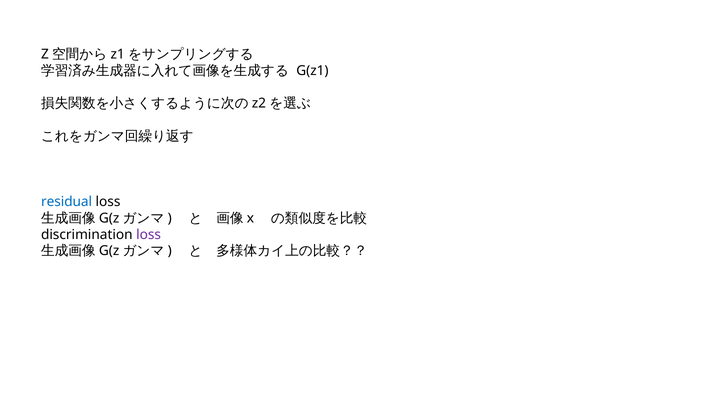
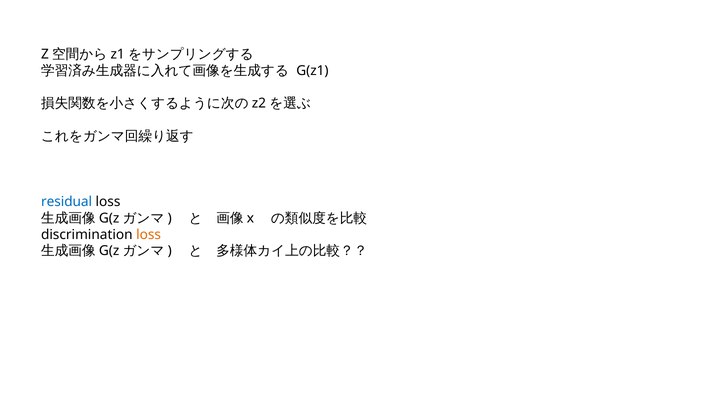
loss colour: purple -> orange (149, 234)
